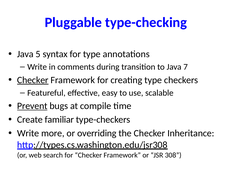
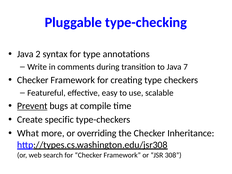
5: 5 -> 2 (38, 54)
Checker underline: present -> none (33, 80)
familiar: familiar -> specific (59, 120)
Write: Write -> What (28, 133)
